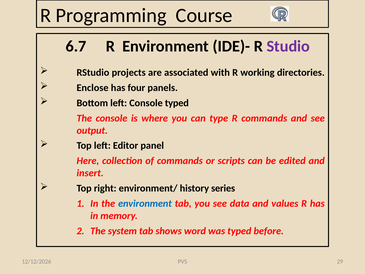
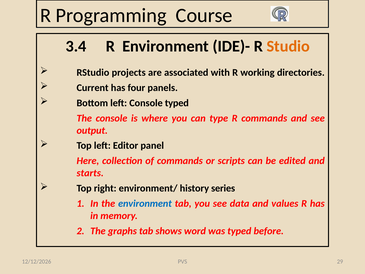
6.7: 6.7 -> 3.4 (76, 46)
Studio colour: purple -> orange (288, 46)
Enclose: Enclose -> Current (93, 88)
insert: insert -> starts (90, 173)
system: system -> graphs (122, 231)
